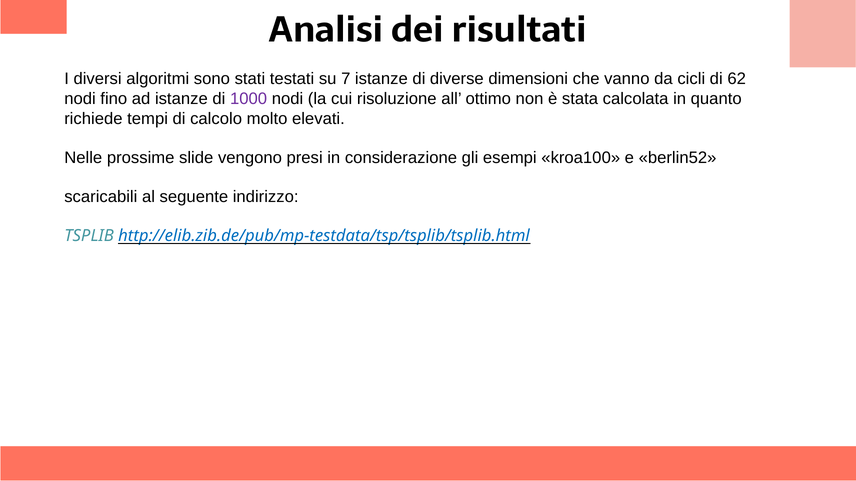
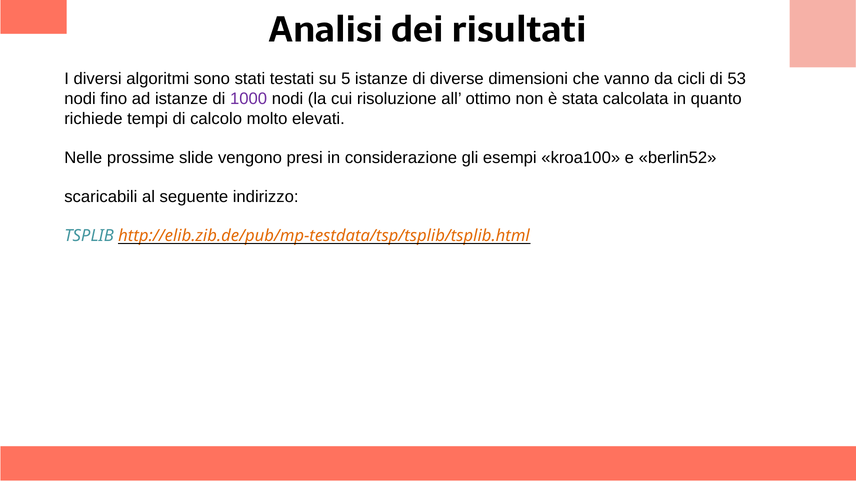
7: 7 -> 5 (346, 79)
62: 62 -> 53 (737, 79)
http://elib.zib.de/pub/mp-testdata/tsp/tsplib/tsplib.html colour: blue -> orange (324, 236)
